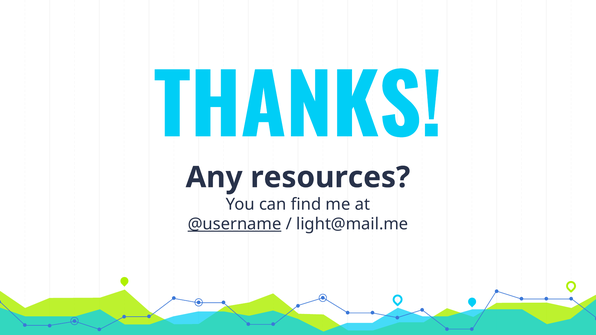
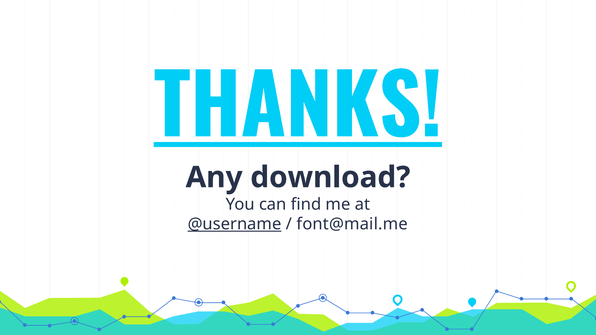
THANKS underline: none -> present (298, 109)
resources: resources -> download (330, 178)
light@mail.me: light@mail.me -> font@mail.me (352, 224)
